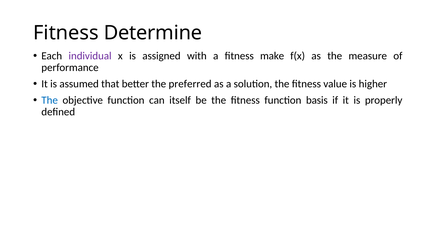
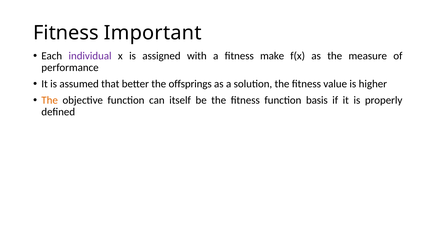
Determine: Determine -> Important (153, 33)
preferred: preferred -> offsprings (190, 84)
The colour: blue -> orange (50, 100)
